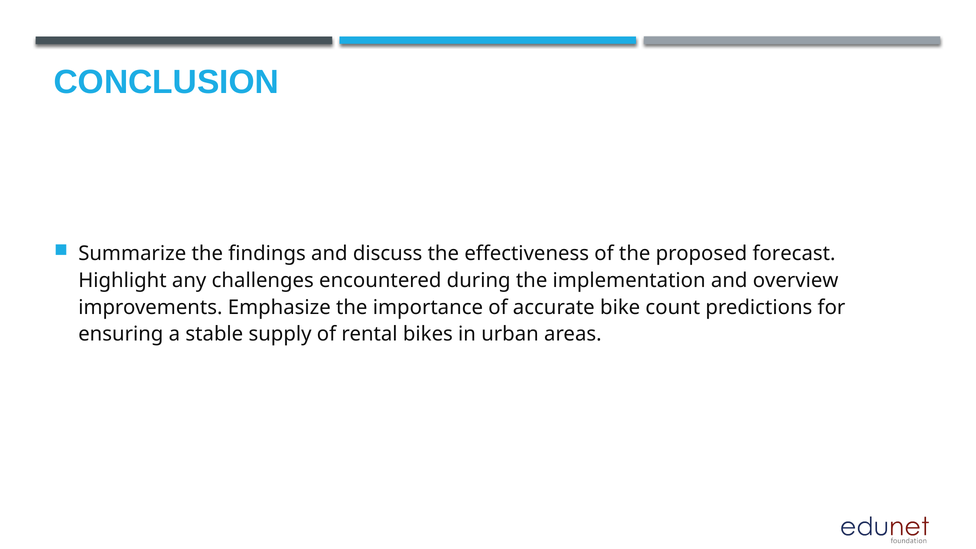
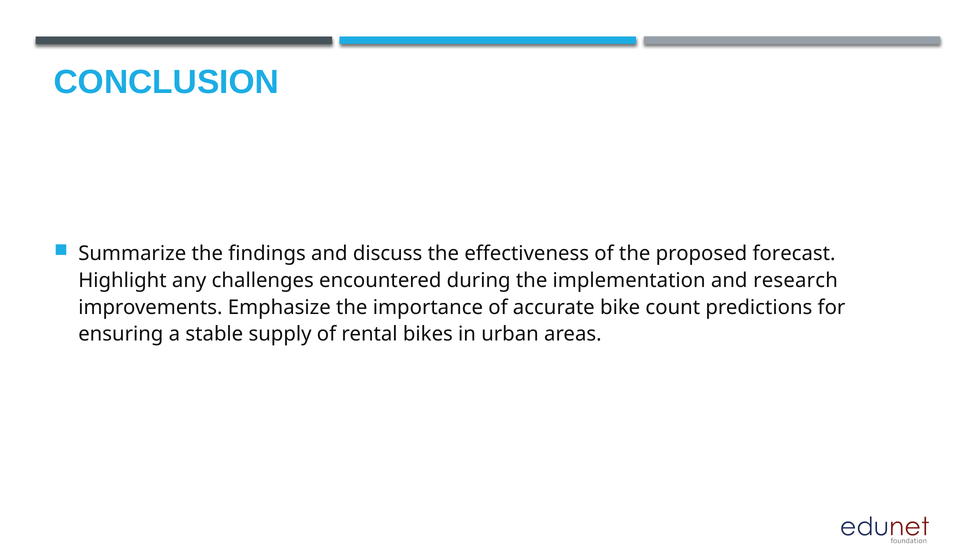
overview: overview -> research (796, 280)
